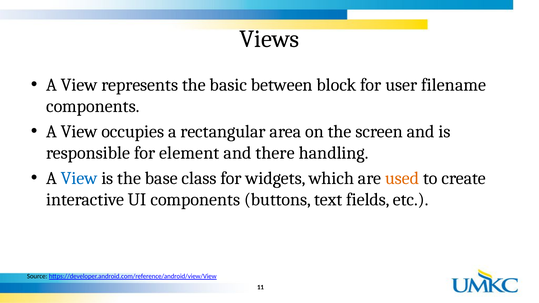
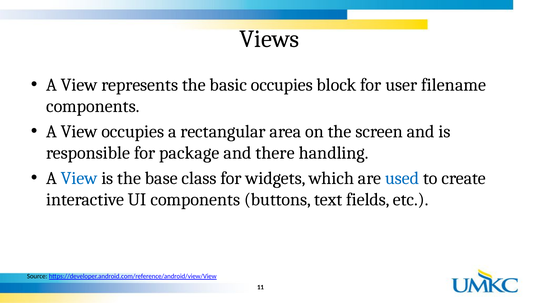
basic between: between -> occupies (282, 85)
element: element -> package (189, 153)
used colour: orange -> blue (402, 178)
